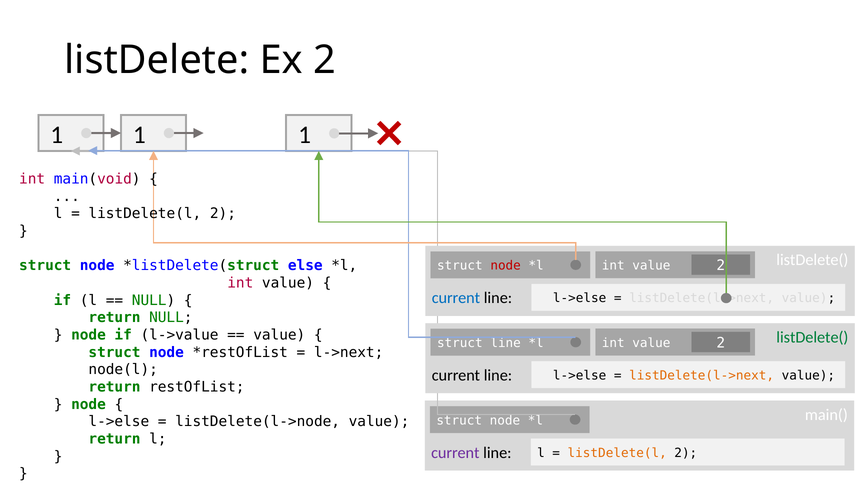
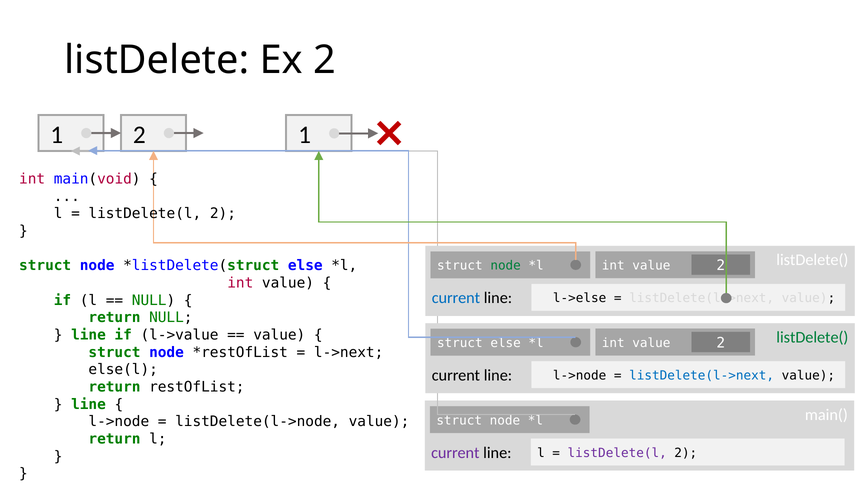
1: 1 -> 2 (139, 135)
node colour: red -> green (506, 266)
node: node -> line (88, 335)
struct line: line -> else (506, 343)
node(l: node(l -> else(l (123, 369)
l->else: l->else -> l->node (580, 375)
listDelete(l->next colour: orange -> blue (702, 375)
node: node -> line (88, 404)
l->else: l->else -> l->node (119, 421)
listDelete(l colour: orange -> purple (617, 453)
